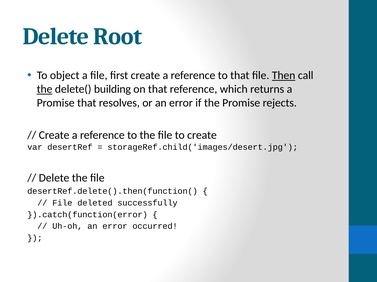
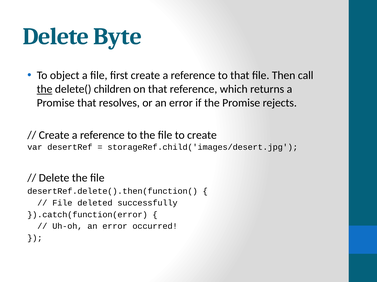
Root: Root -> Byte (118, 37)
Then underline: present -> none (284, 76)
building: building -> children (112, 89)
